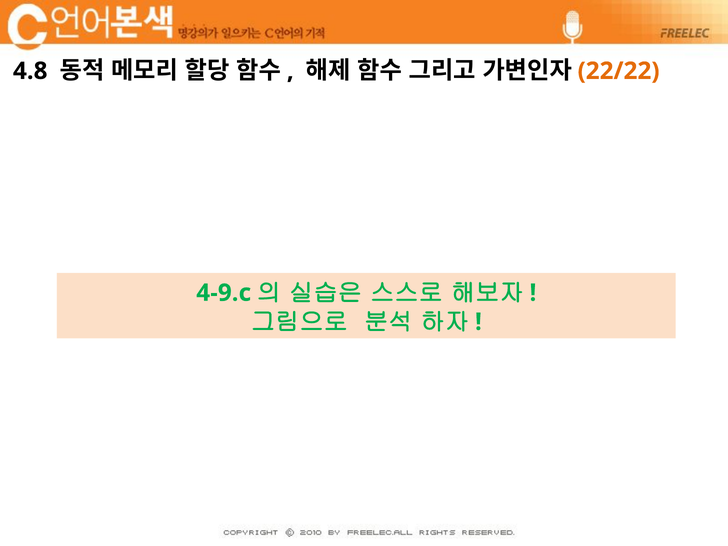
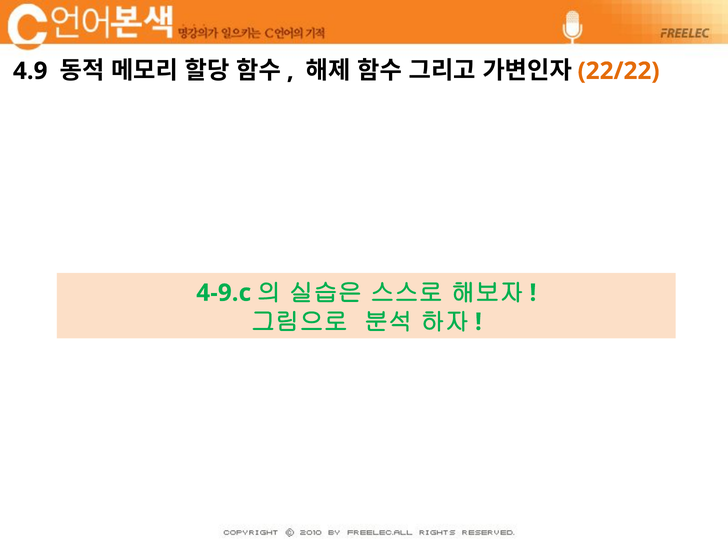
4.8: 4.8 -> 4.9 (30, 71)
